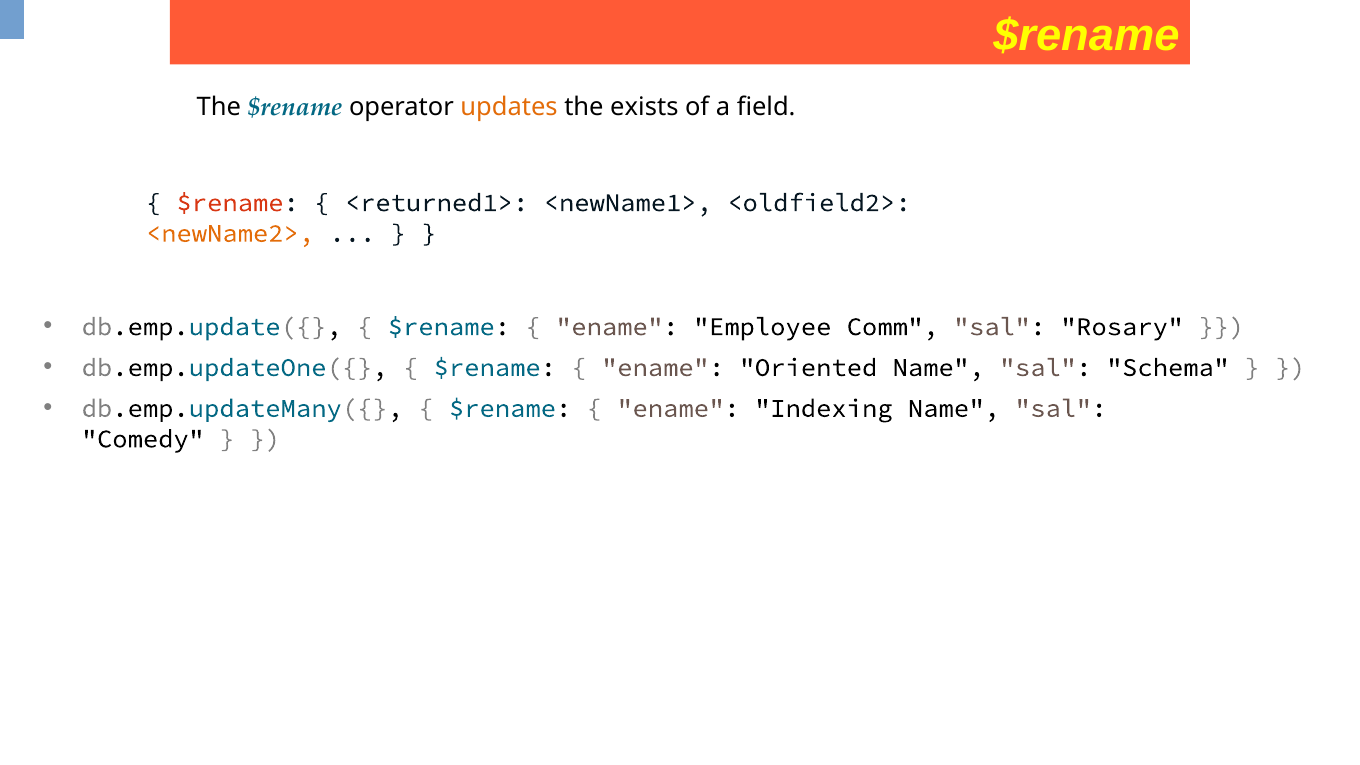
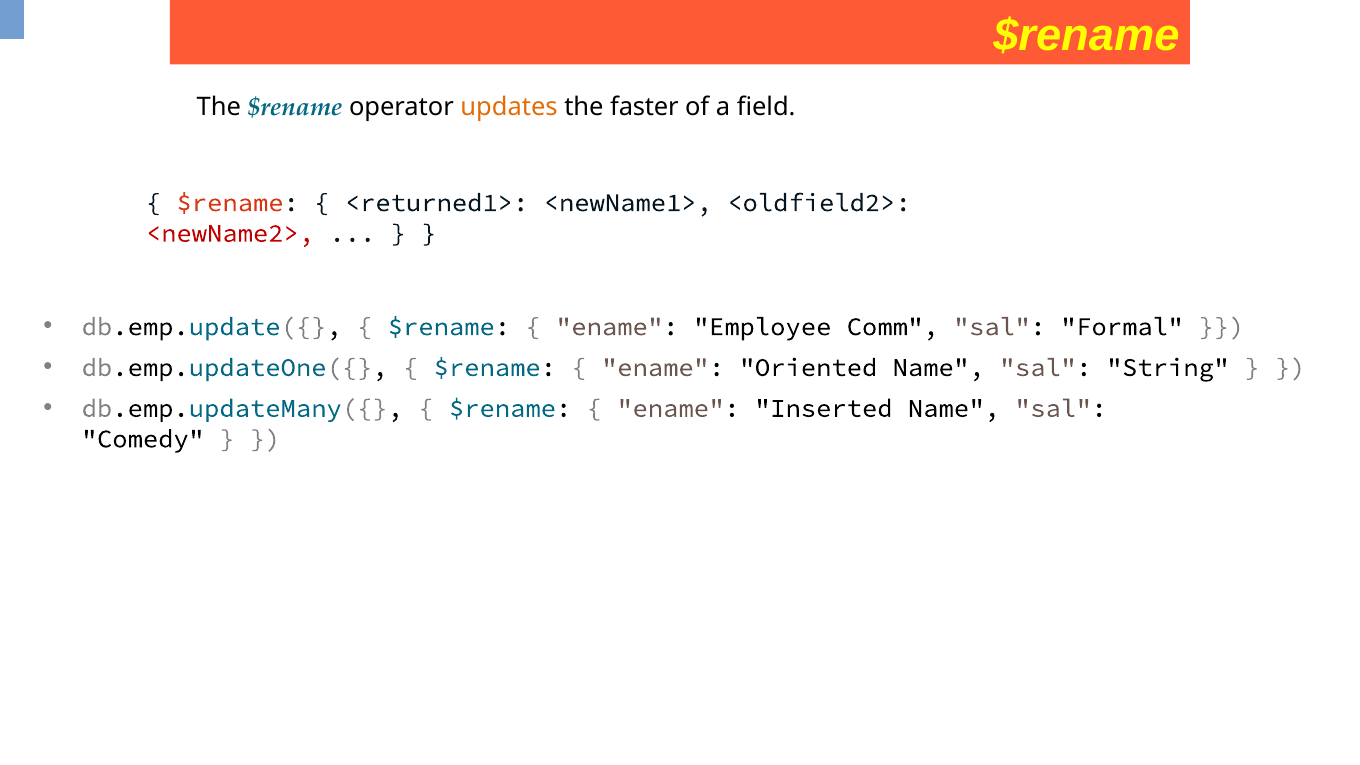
exists: exists -> faster (644, 107)
<newName2> colour: orange -> red (230, 233)
Rosary: Rosary -> Formal (1122, 327)
Schema: Schema -> String (1168, 368)
Indexing: Indexing -> Inserted (824, 408)
